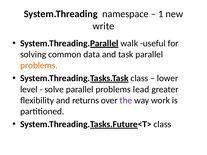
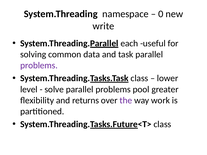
1: 1 -> 0 (161, 14)
walk: walk -> each (129, 43)
problems colour: orange -> purple (39, 66)
lead: lead -> pool (141, 89)
